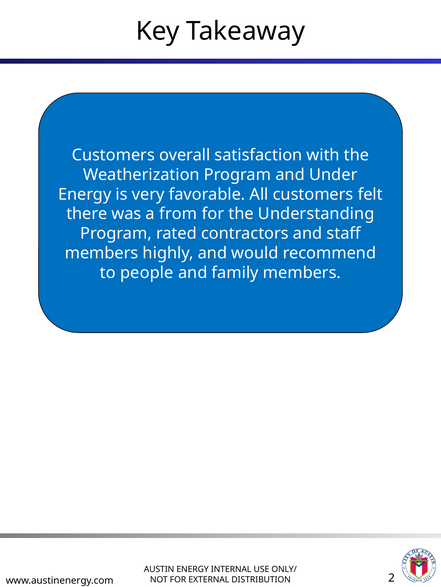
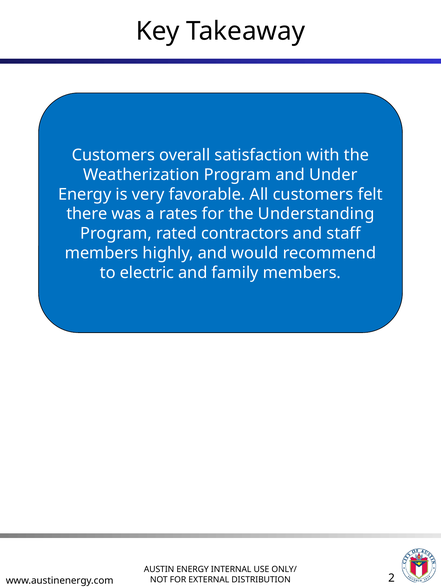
from: from -> rates (178, 214)
people: people -> electric (147, 273)
